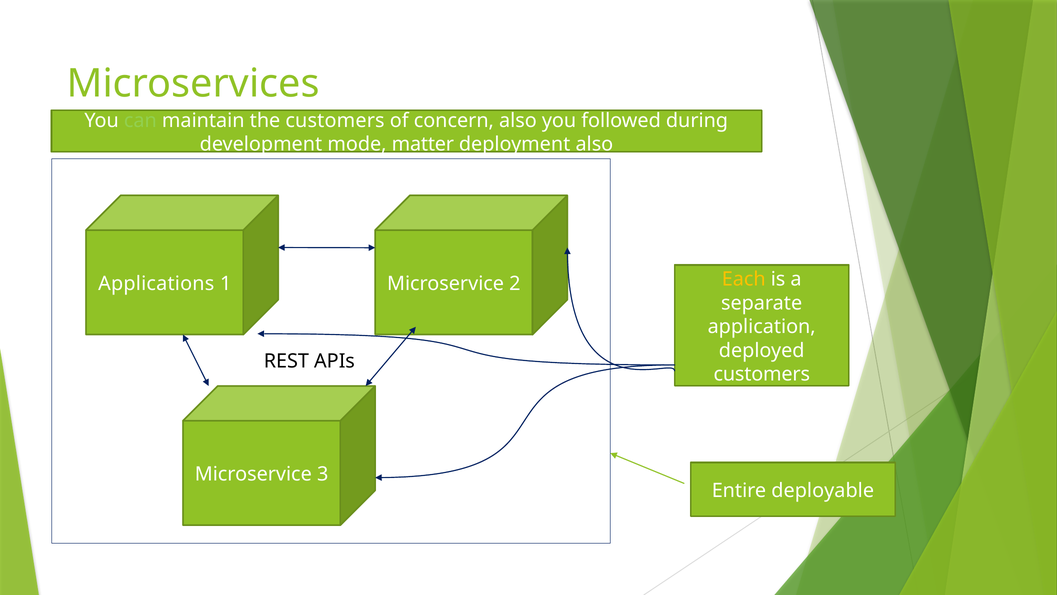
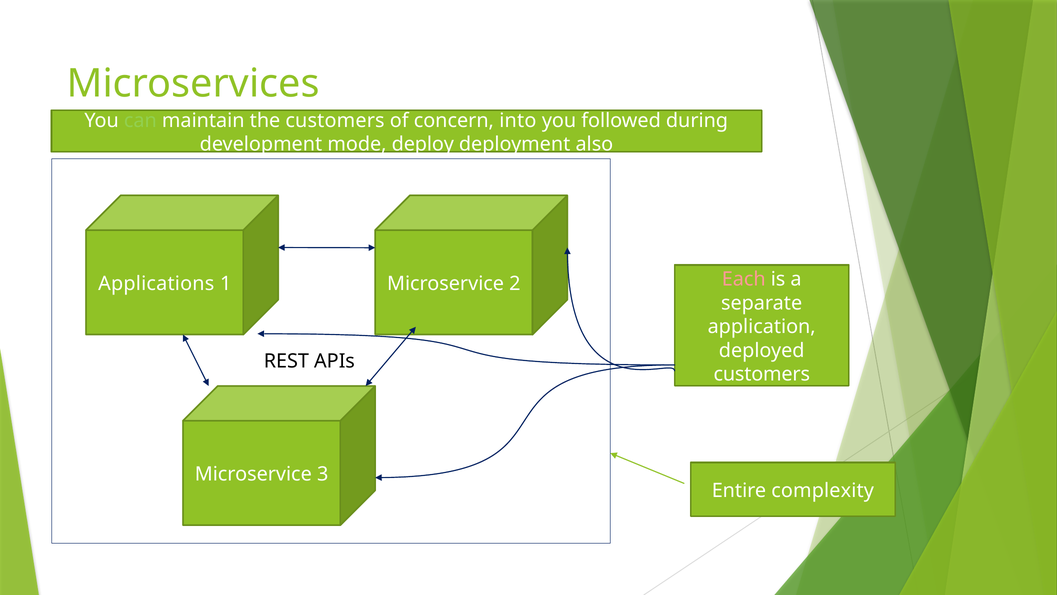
concern also: also -> into (518, 120)
matter: matter -> deploy (423, 144)
Each colour: yellow -> pink (744, 279)
deployable: deployable -> complexity (823, 490)
